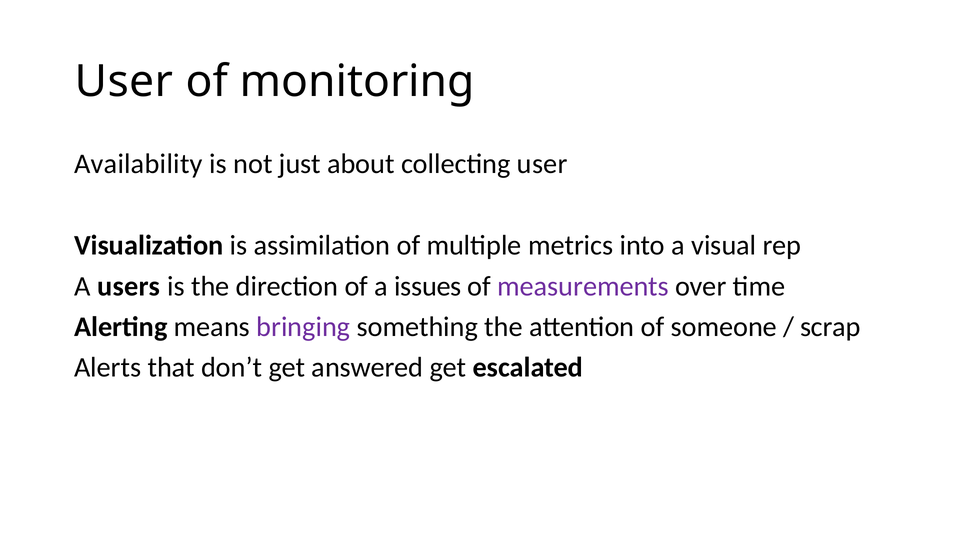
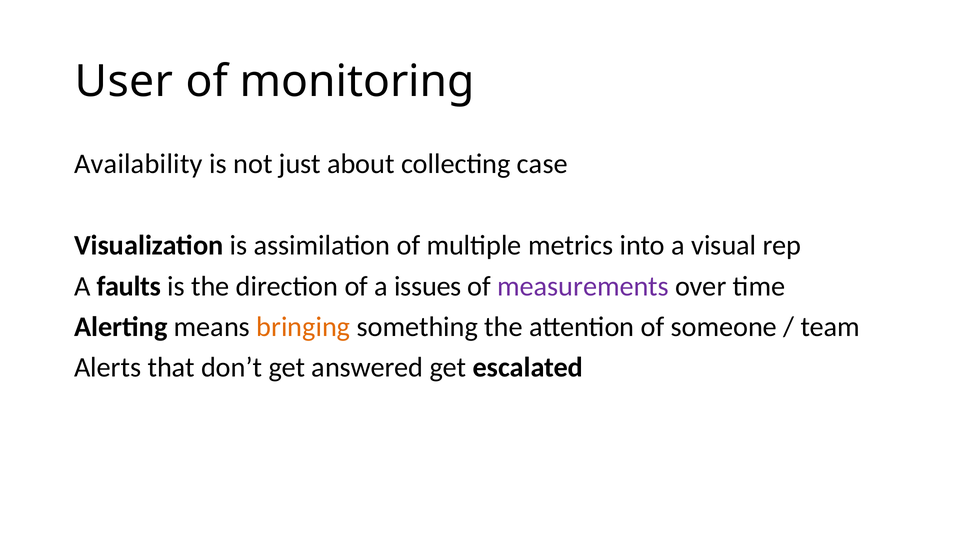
collecting user: user -> case (542, 164)
users: users -> faults (129, 286)
bringing colour: purple -> orange (303, 327)
scrap: scrap -> team (830, 327)
